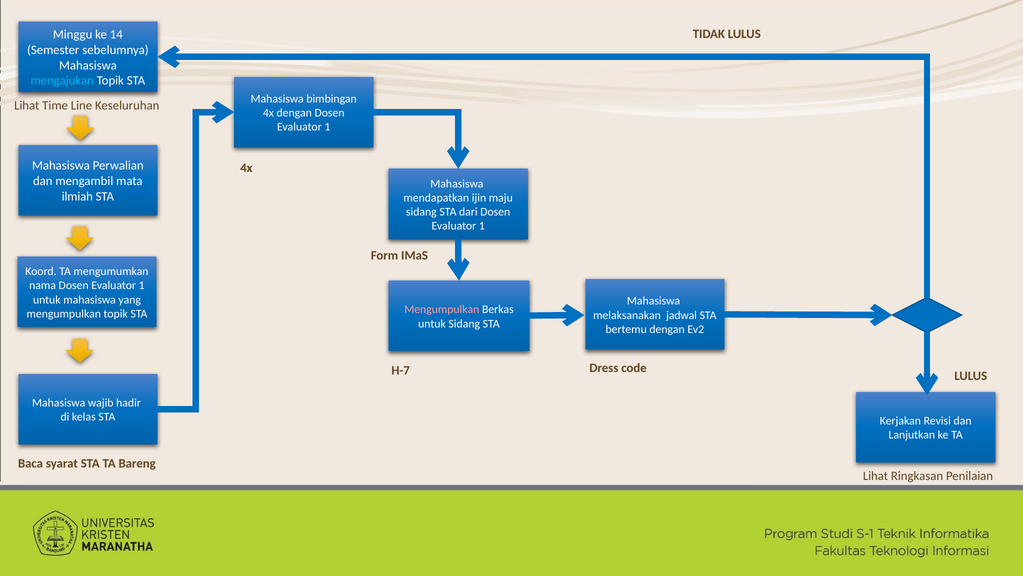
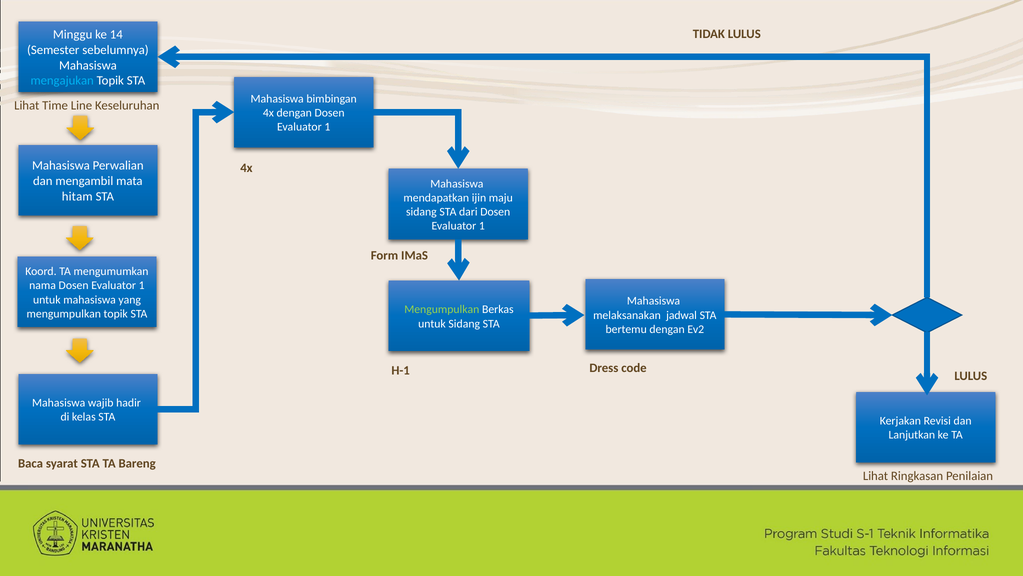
ilmiah: ilmiah -> hitam (77, 196)
Mengumpulkan colour: pink -> light green (442, 309)
H-7: H-7 -> H-1 (401, 370)
